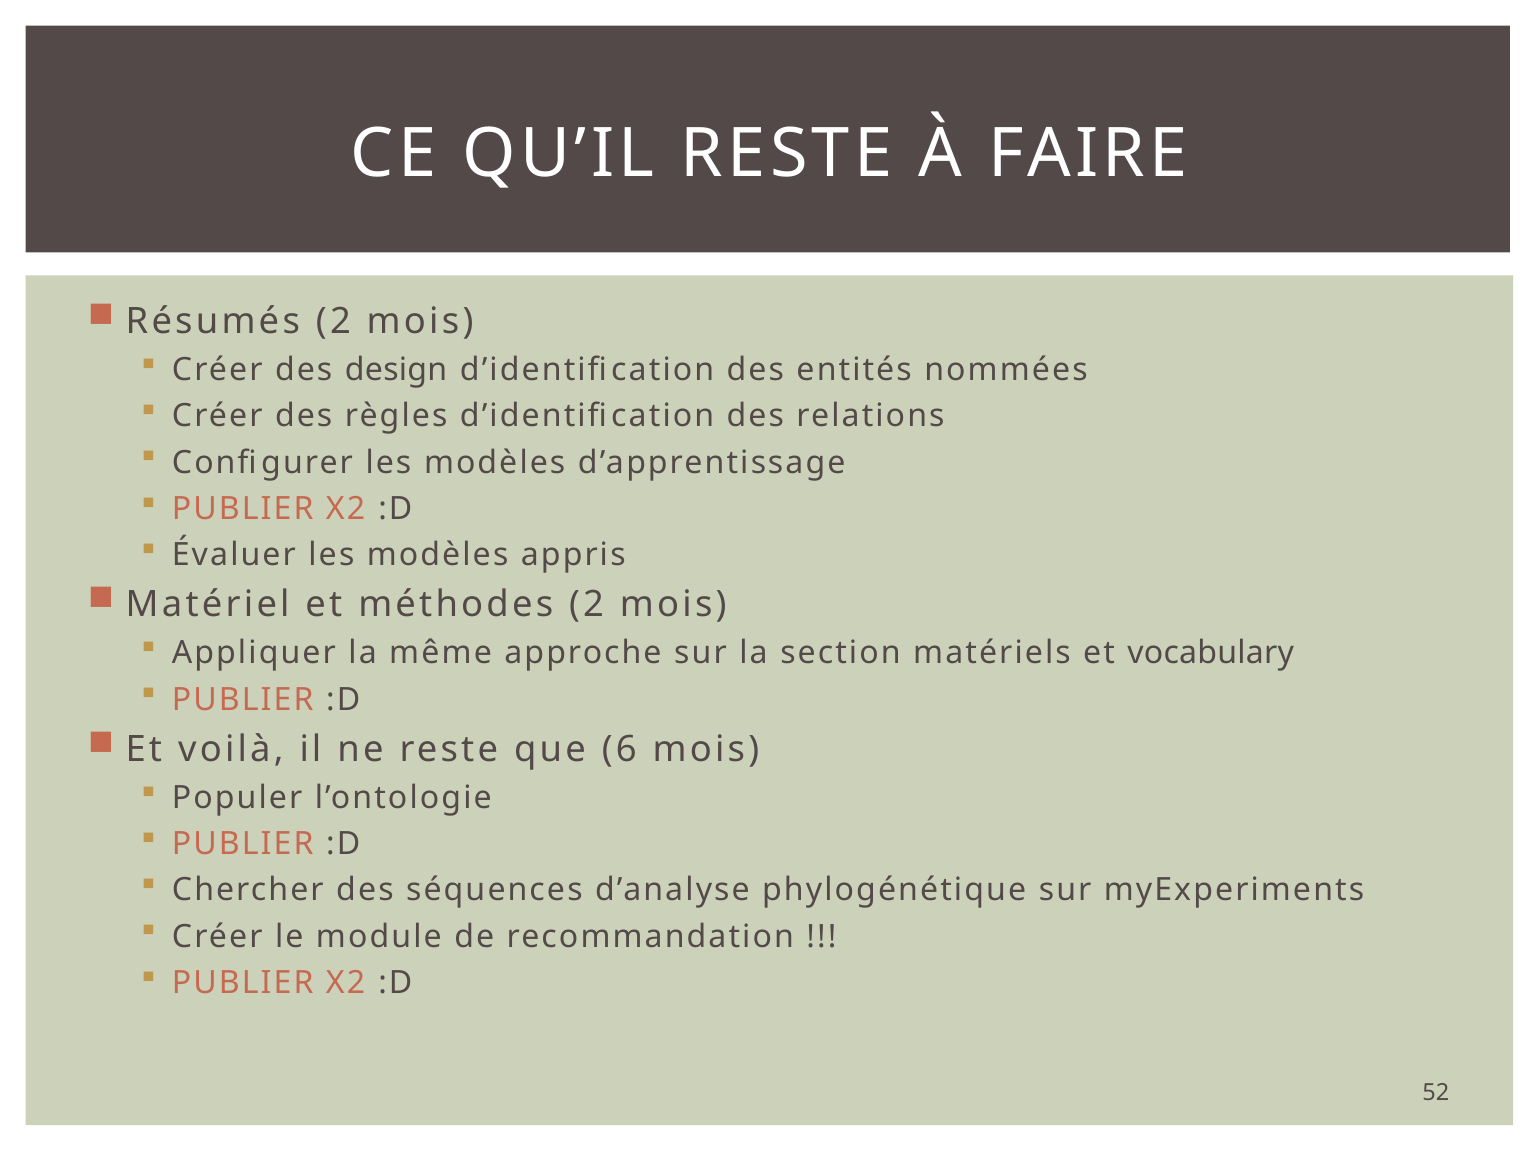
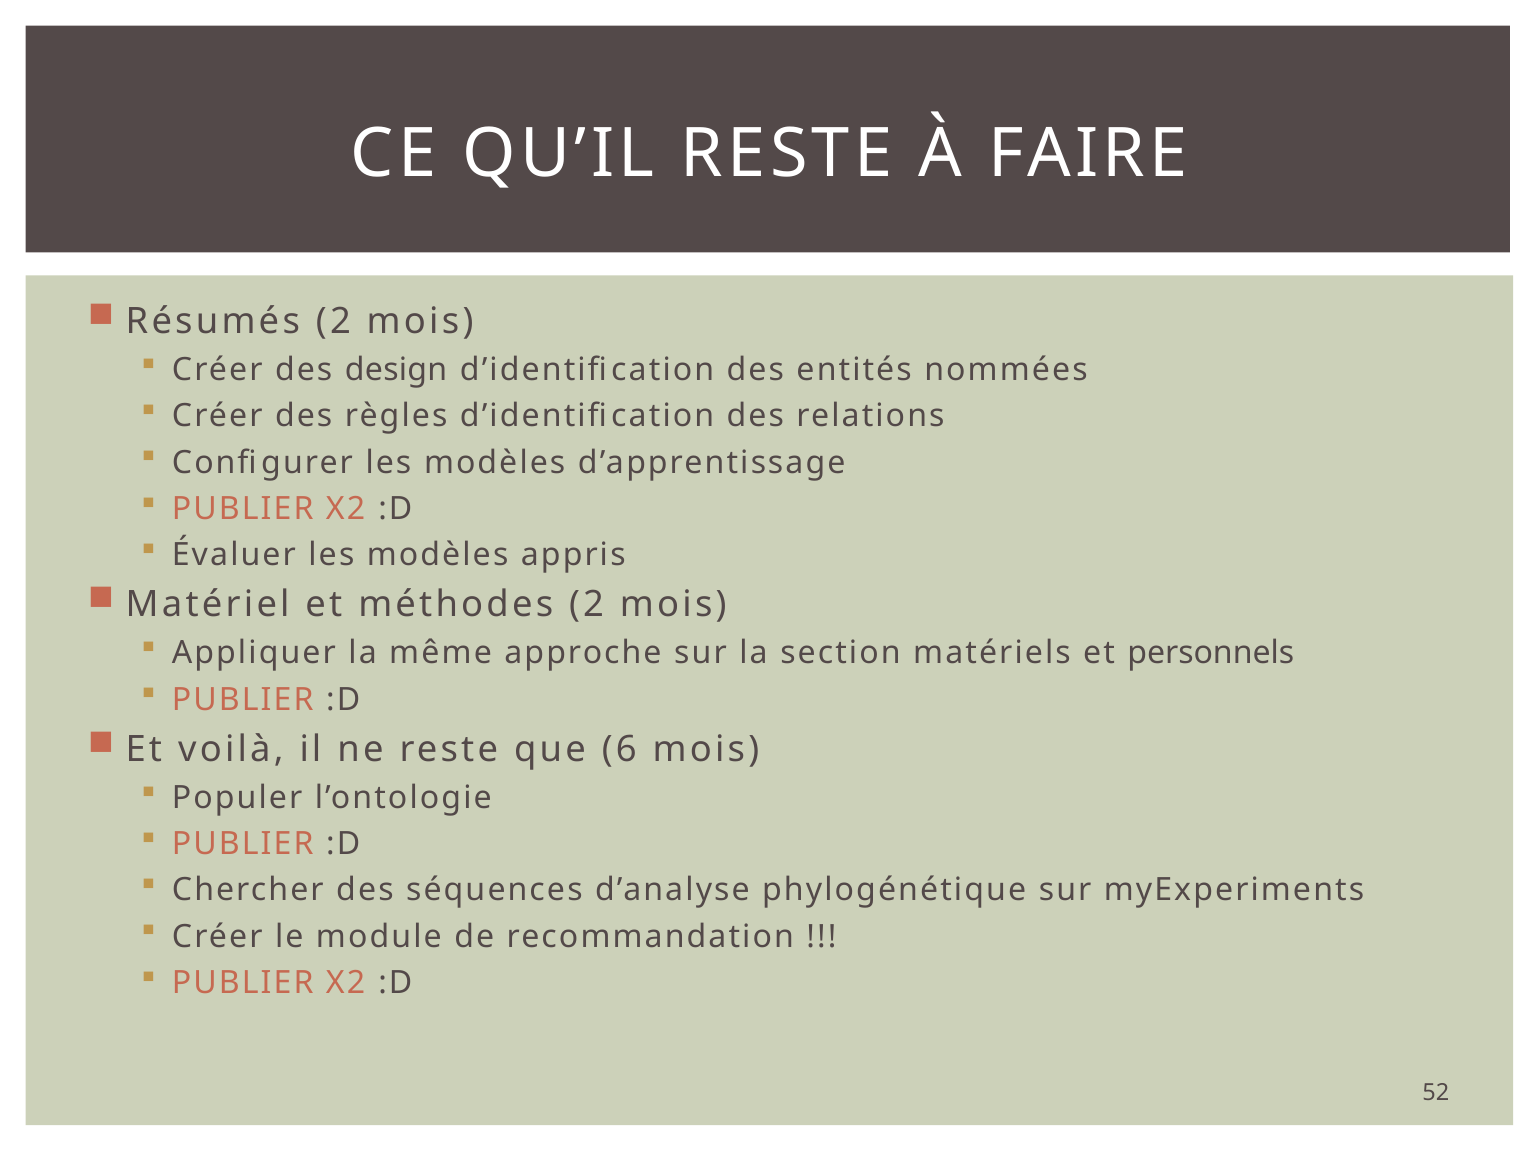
vocabulary: vocabulary -> personnels (1211, 653)
